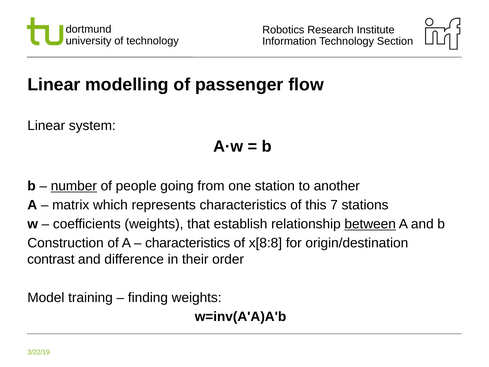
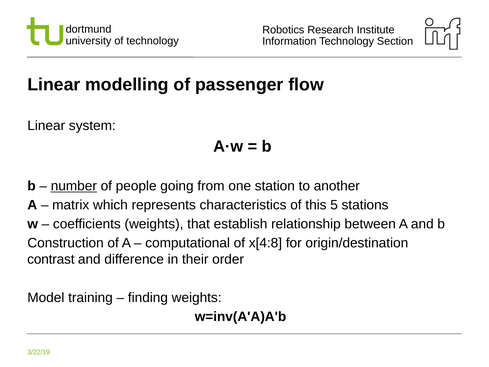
7: 7 -> 5 (334, 205)
between underline: present -> none (370, 224)
characteristics: characteristics -> computational (188, 243)
x[8:8: x[8:8 -> x[4:8 (265, 243)
